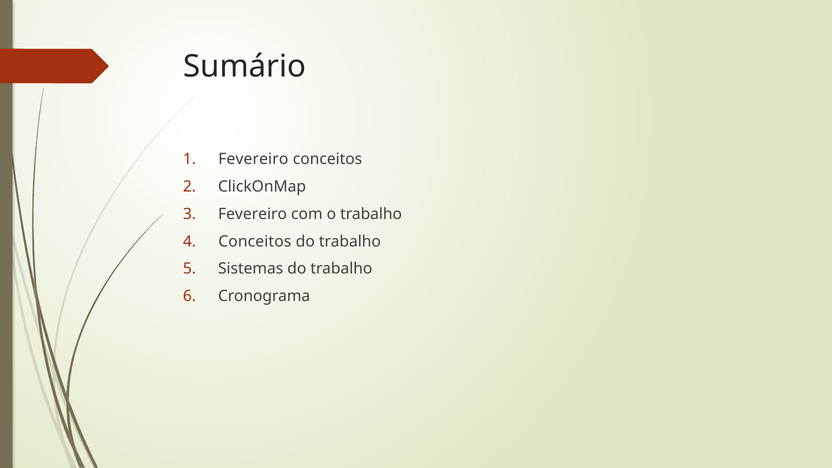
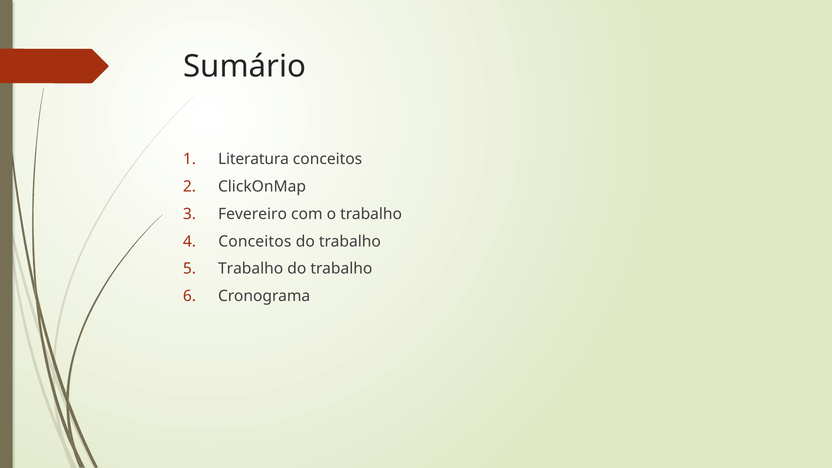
Fevereiro: Fevereiro -> Literatura (253, 159)
Sistemas: Sistemas -> Trabalho (251, 269)
